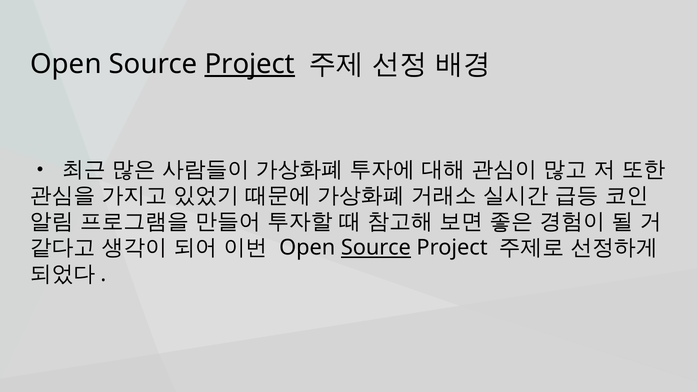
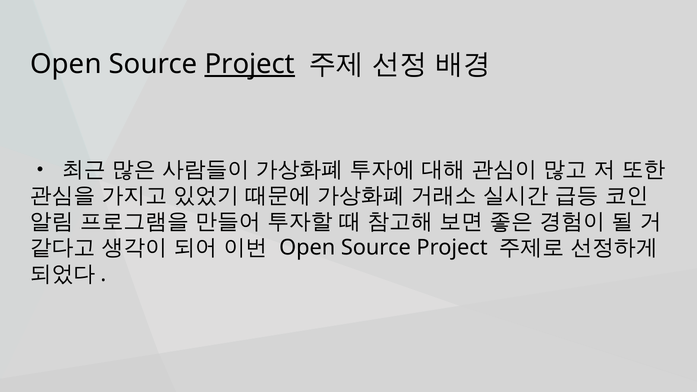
Source underline: present -> none (376, 248)
